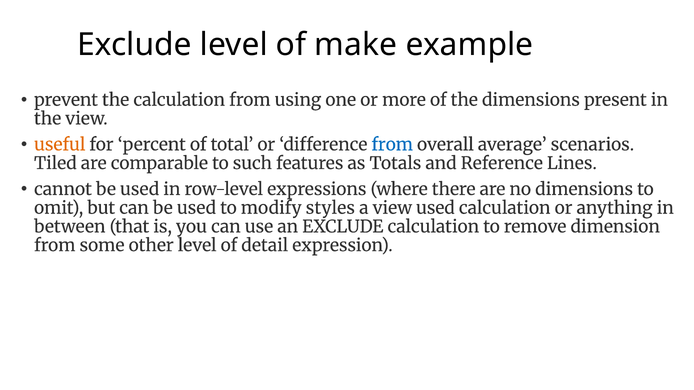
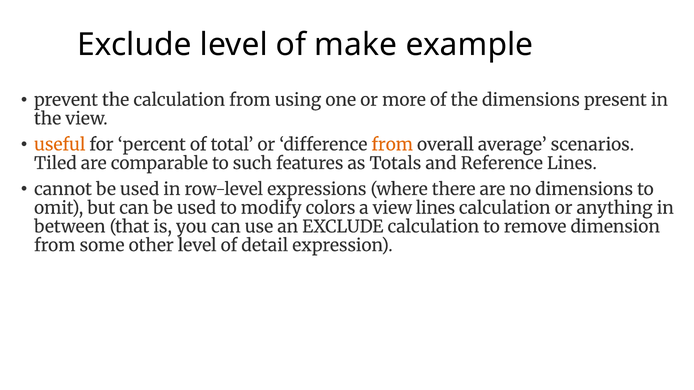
from colour: blue -> orange (392, 145)
styles: styles -> colors (331, 208)
view used: used -> lines (435, 208)
